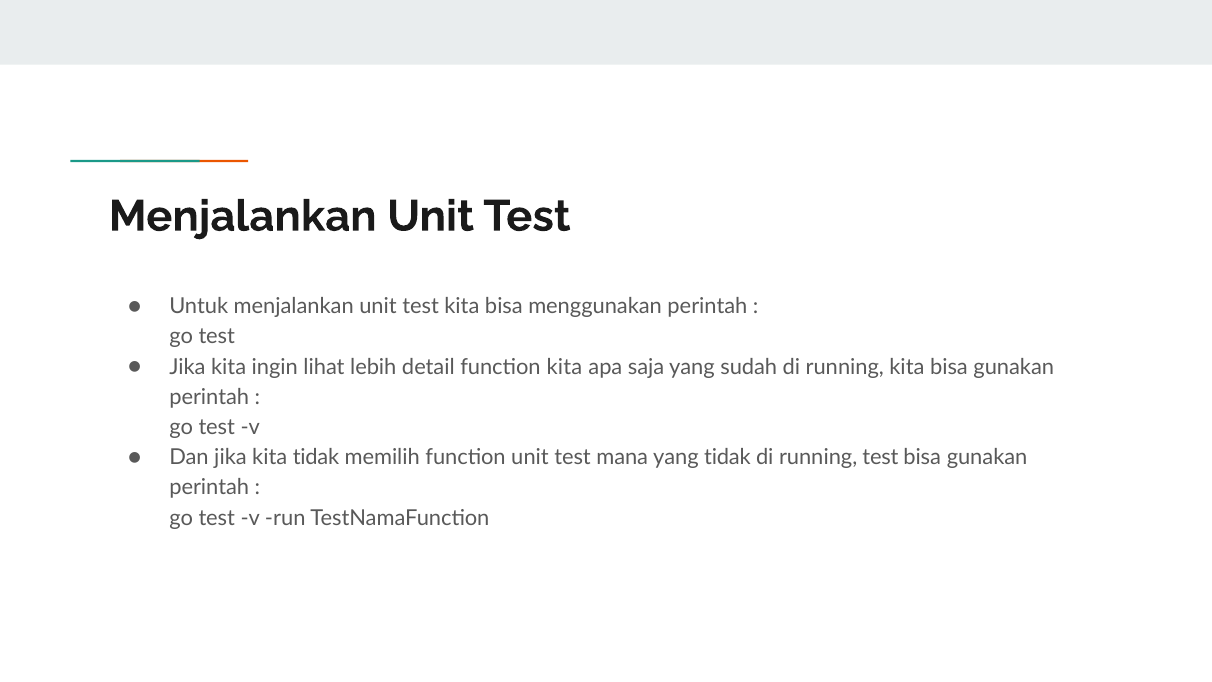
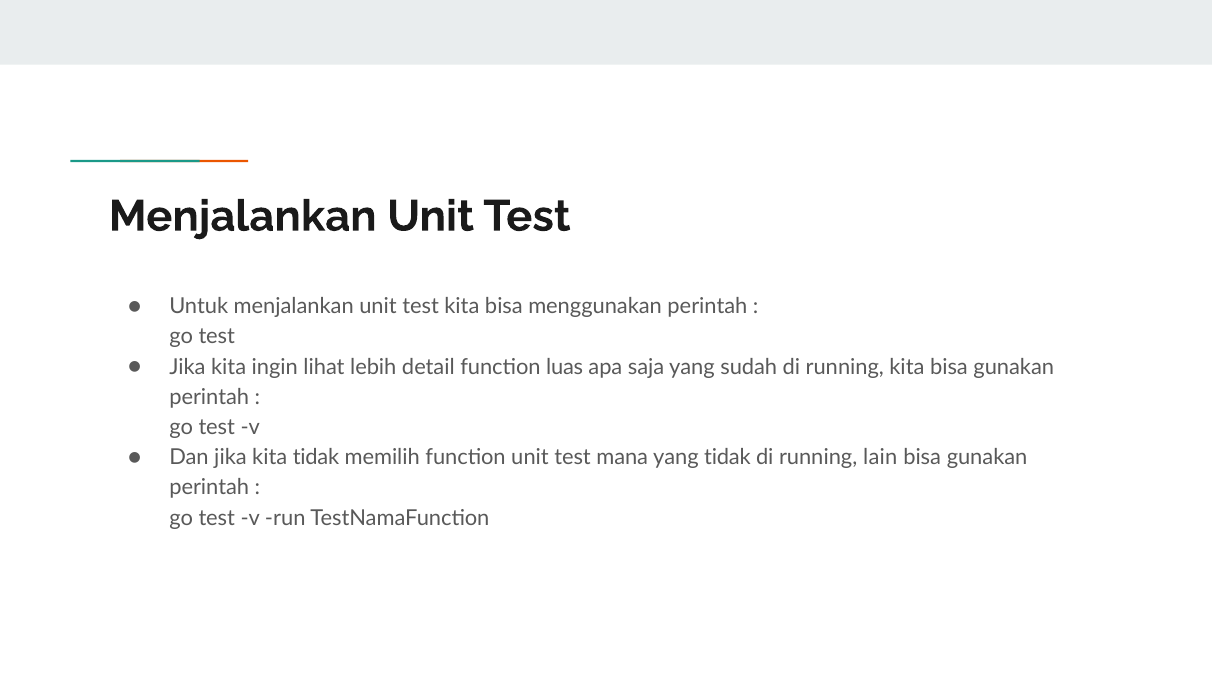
function kita: kita -> luas (565, 367)
running test: test -> lain (880, 457)
